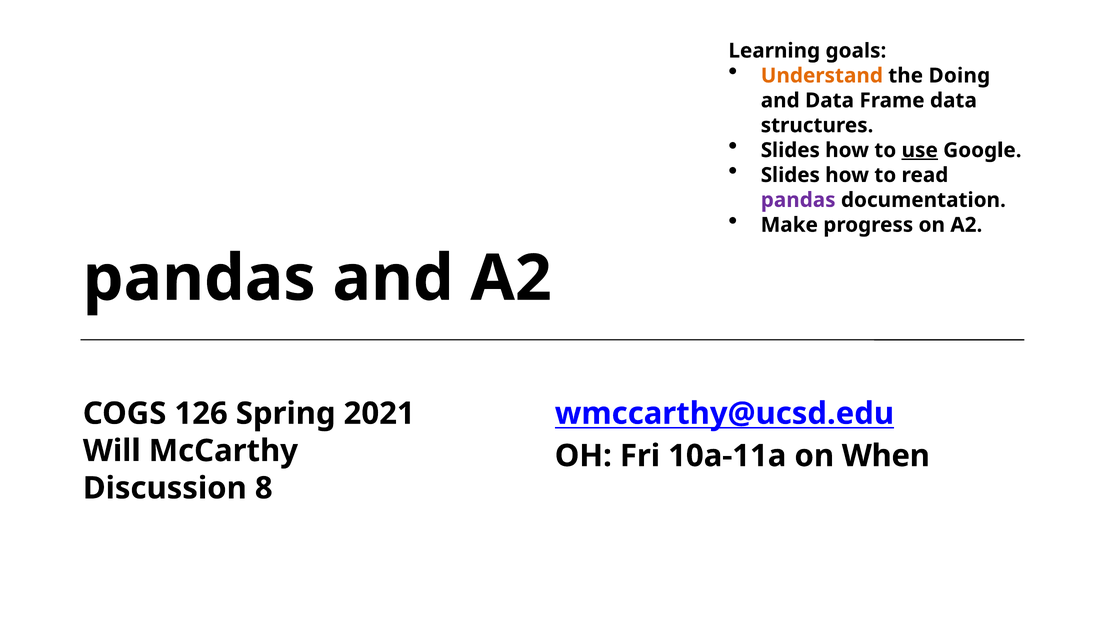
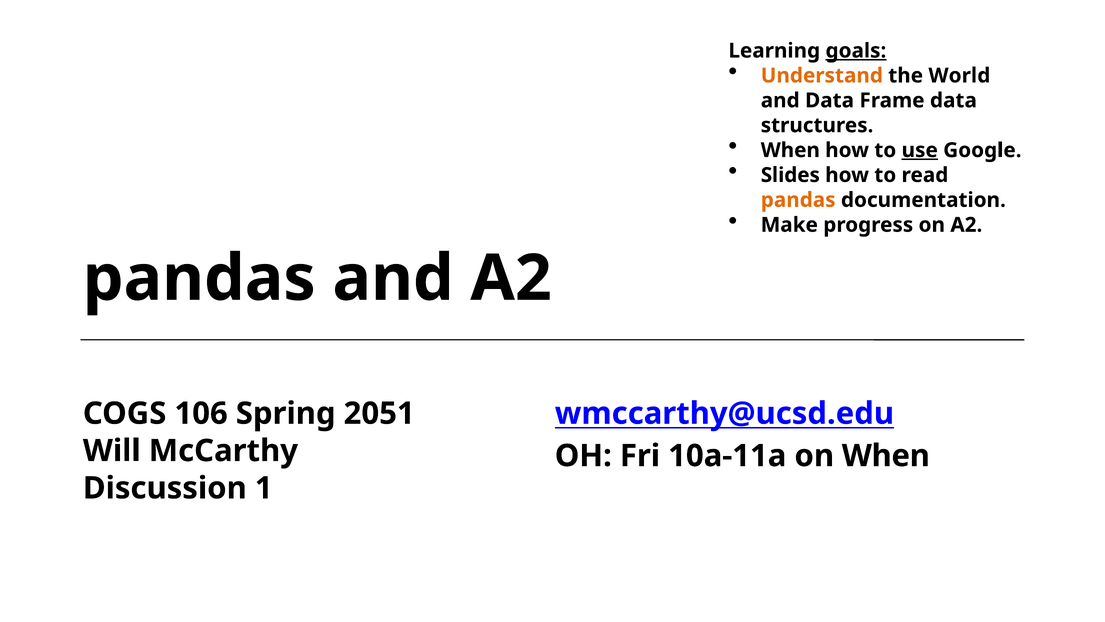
goals underline: none -> present (856, 51)
Doing: Doing -> World (959, 76)
Slides: Slides -> When (790, 150)
pandas colour: purple -> orange (798, 200)
126: 126 -> 106 (201, 413)
2021: 2021 -> 2051 (379, 413)
8: 8 -> 1 (264, 488)
